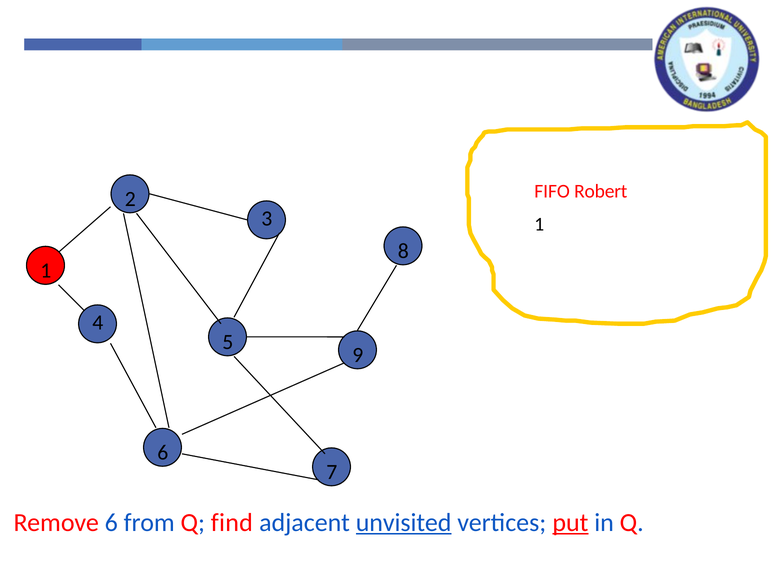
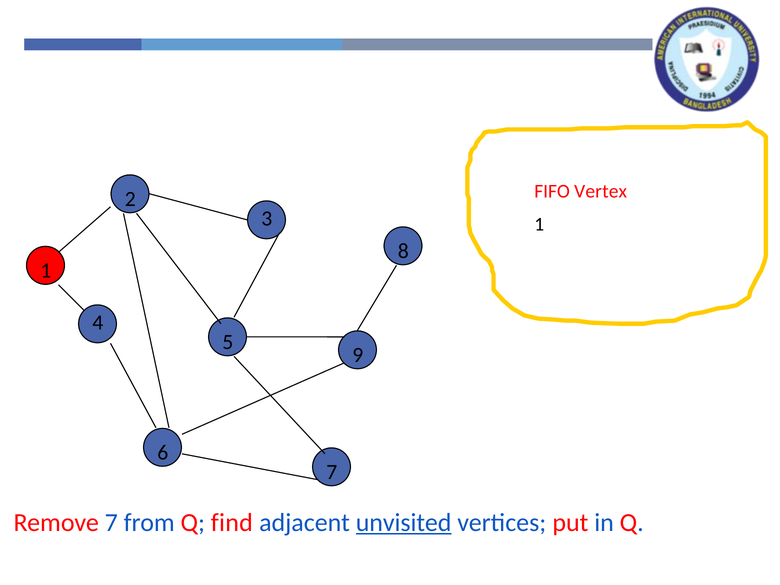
Robert: Robert -> Vertex (601, 191)
Remove 6: 6 -> 7 (111, 523)
put underline: present -> none (570, 523)
